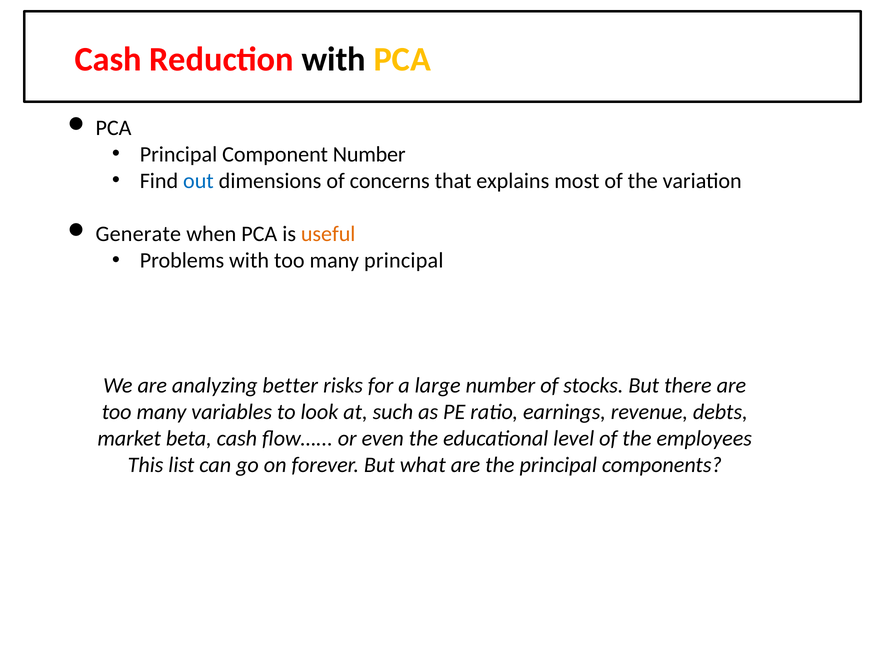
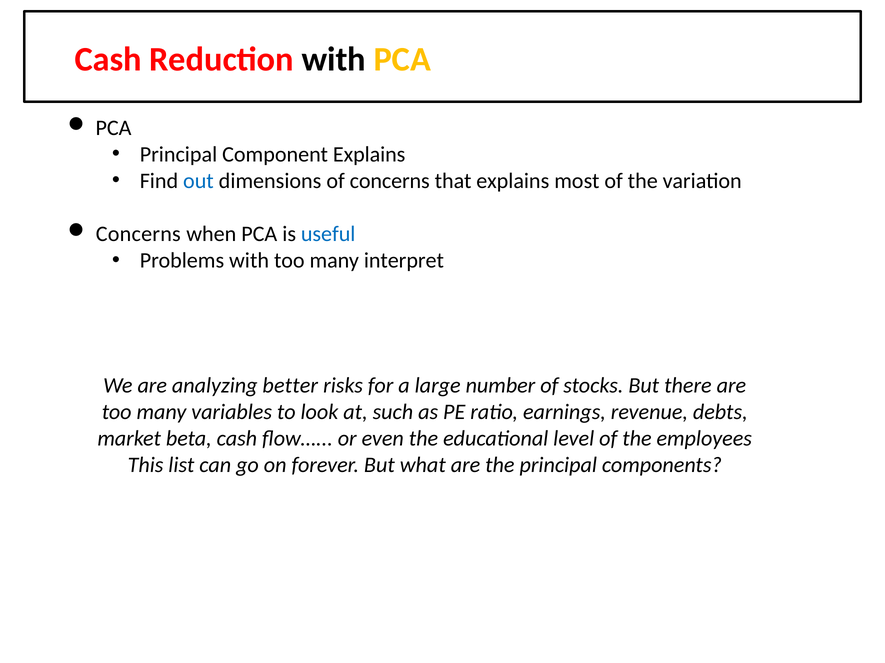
Component Number: Number -> Explains (369, 155)
Generate: Generate -> Concerns (138, 234)
useful colour: orange -> blue (328, 234)
many principal: principal -> interpret (404, 261)
